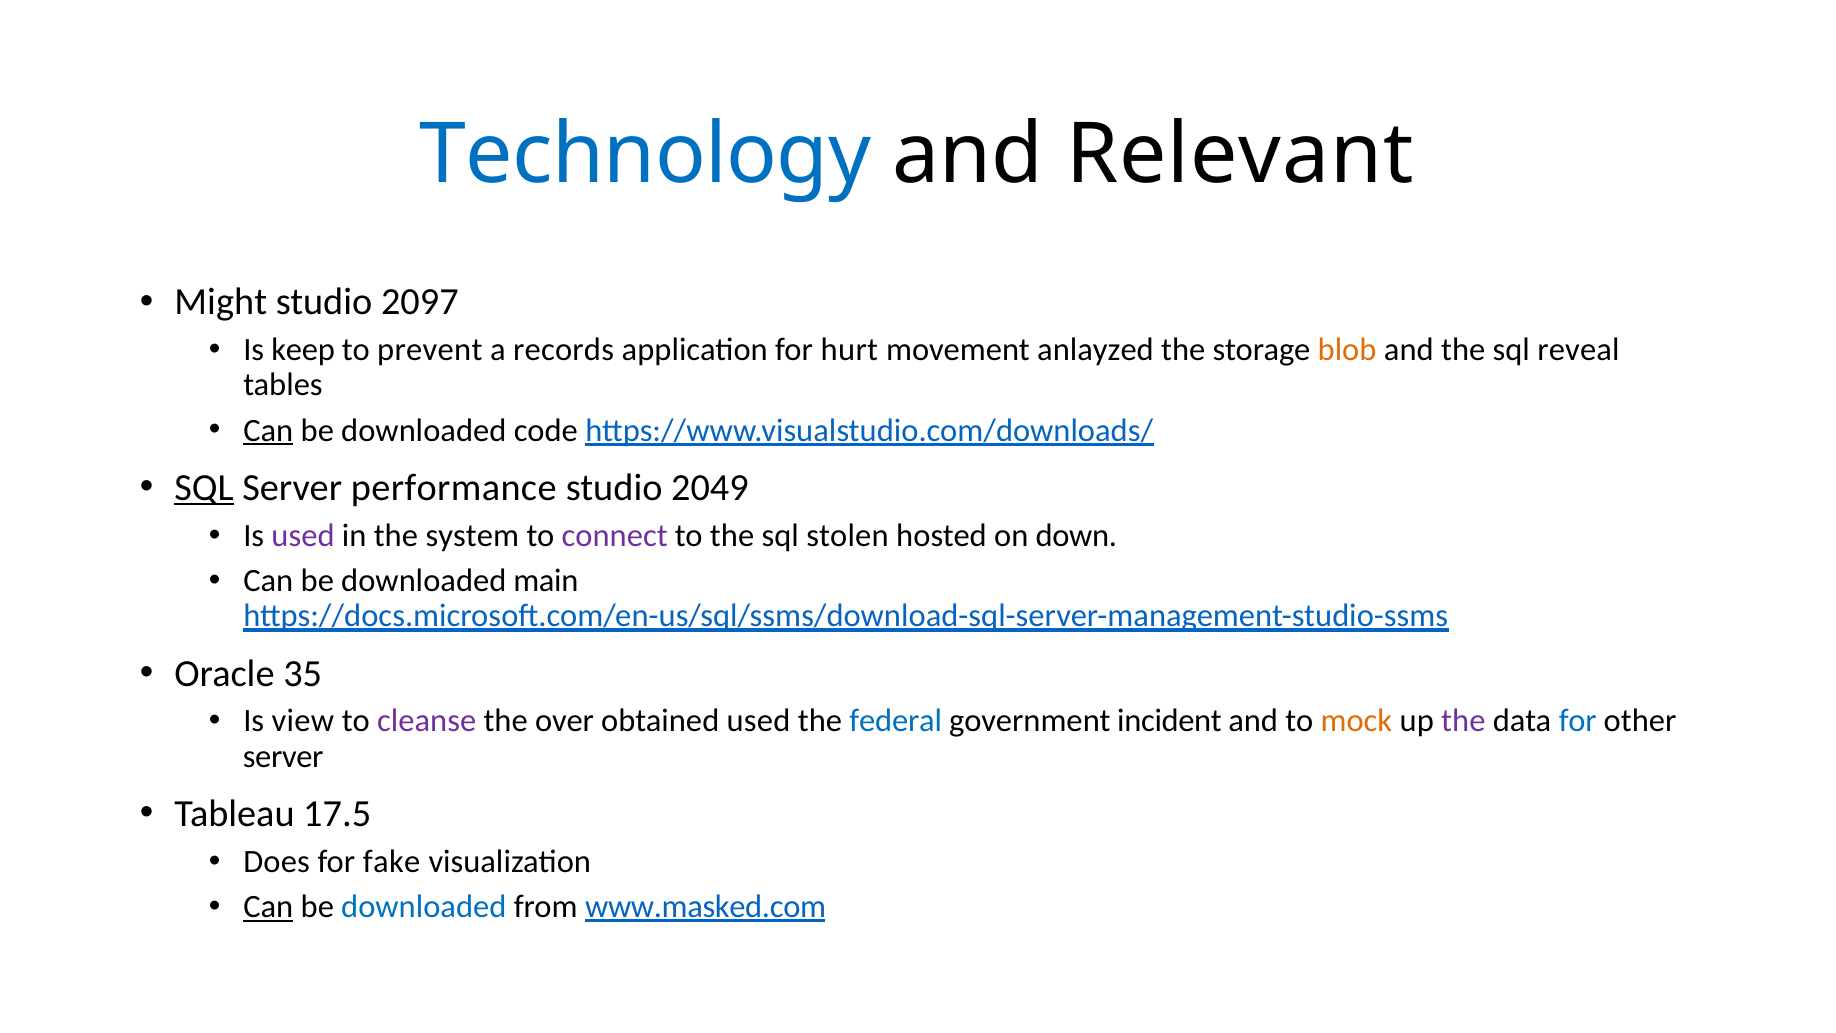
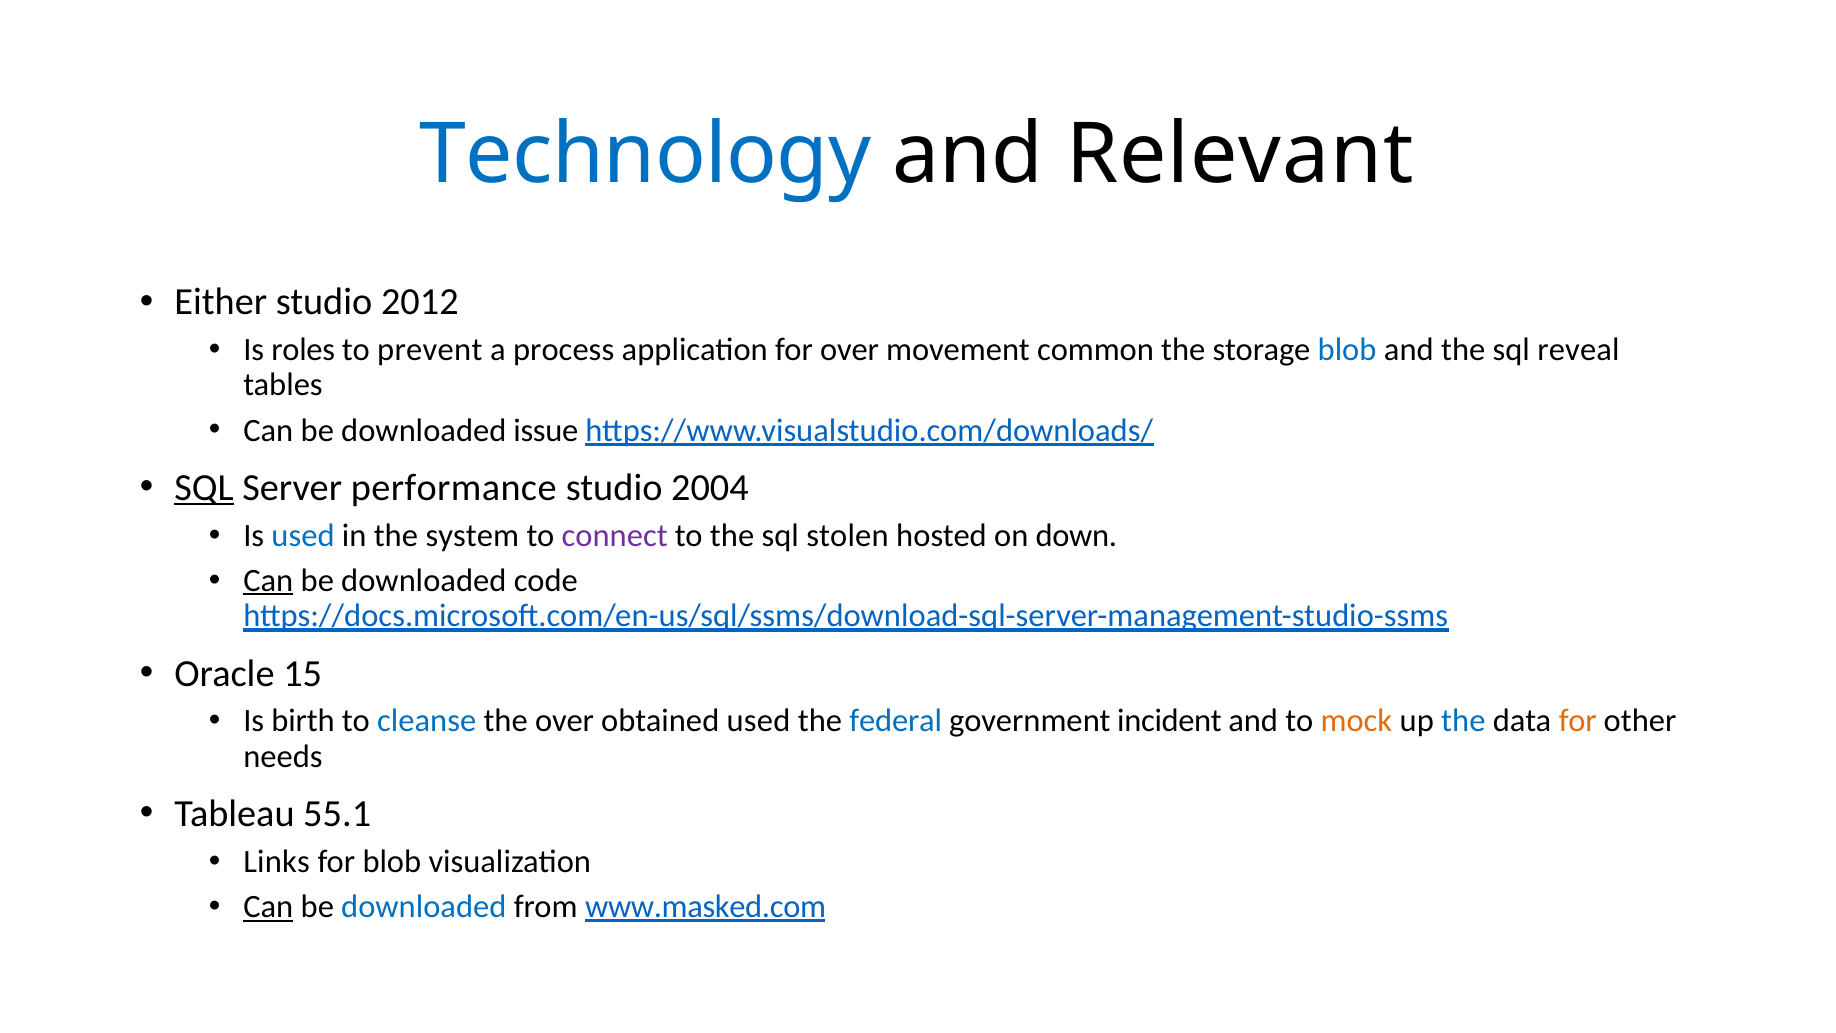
Might: Might -> Either (221, 302)
2097: 2097 -> 2012 (420, 302)
keep: keep -> roles (303, 350)
records: records -> process (564, 350)
for hurt: hurt -> over (850, 350)
anlayzed: anlayzed -> common (1096, 350)
blob colour: orange -> blue (1347, 350)
Can underline: present -> none (268, 430)
code: code -> issue (546, 430)
2049: 2049 -> 2004 (710, 488)
used colour: purple -> blue (303, 536)
Can underline: none -> present (268, 580)
main: main -> code (546, 580)
35: 35 -> 15 (303, 673)
view: view -> birth (303, 721)
cleanse colour: purple -> blue (427, 721)
the colour: purple -> blue (1463, 721)
for colour: blue -> orange (1578, 721)
server: server -> needs (283, 756)
17.5: 17.5 -> 55.1 (337, 814)
Does: Does -> Links (277, 861)
for fake: fake -> blob (392, 861)
